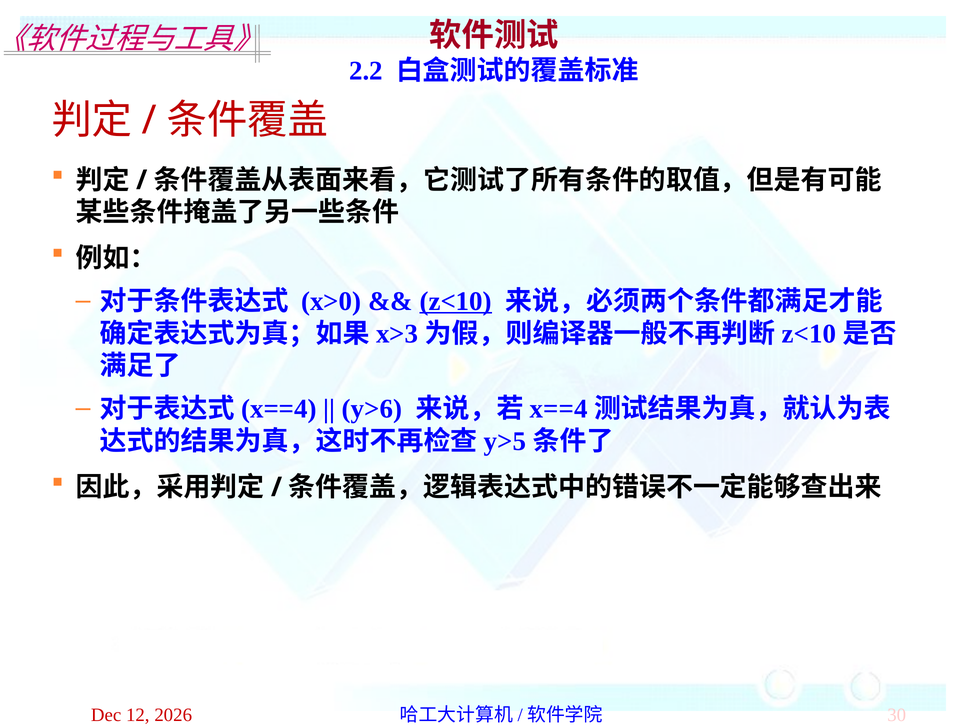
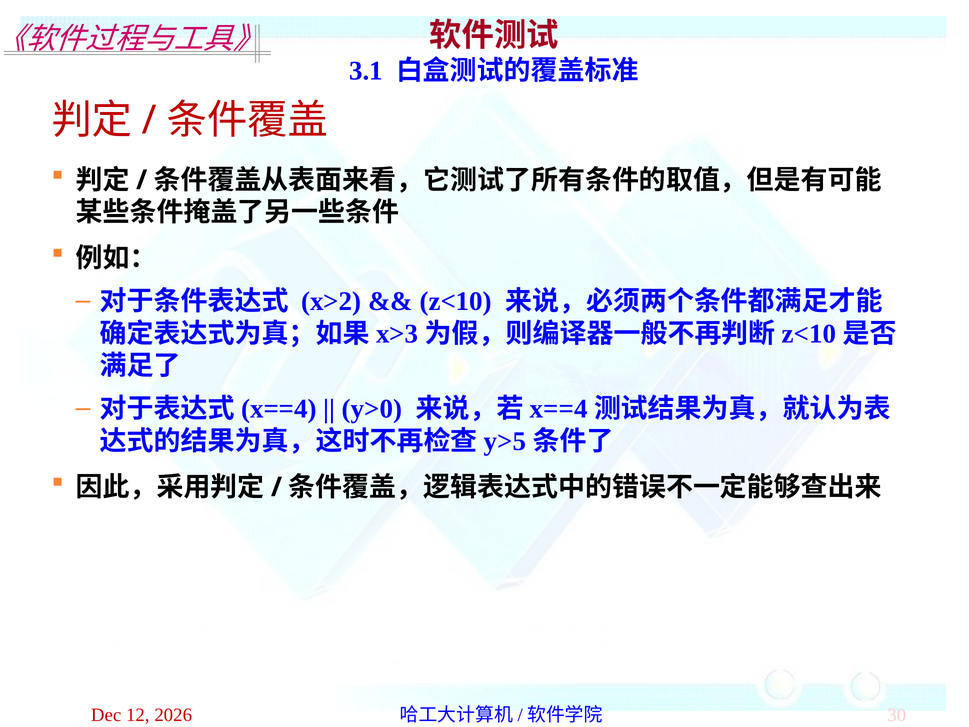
2.2: 2.2 -> 3.1 (366, 71)
x>0: x>0 -> x>2 (331, 301)
z<10 underline: present -> none (456, 301)
y>6: y>6 -> y>0 (372, 409)
